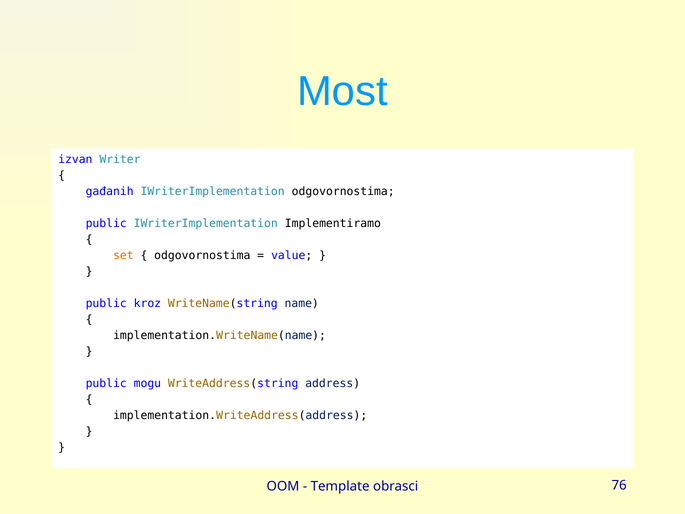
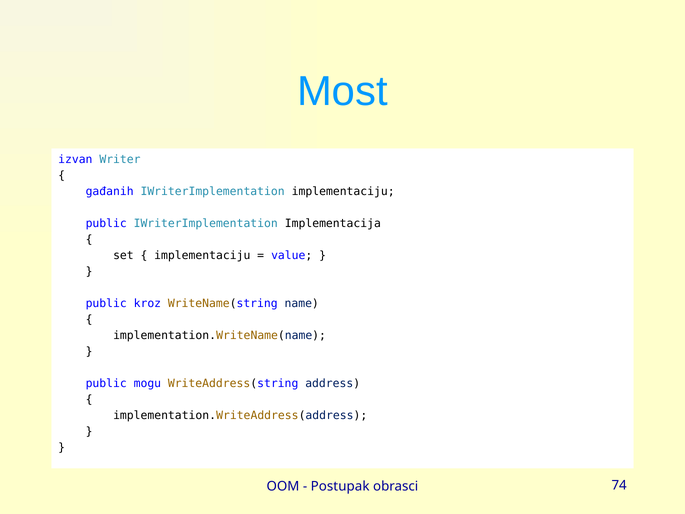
IWriterImplementation odgovornostima: odgovornostima -> implementaciju (343, 191)
Implementiramo: Implementiramo -> Implementacija (333, 223)
set colour: orange -> black (123, 255)
odgovornostima: odgovornostima -> implementaciju (202, 255)
Template: Template -> Postupak (340, 486)
76: 76 -> 74 (619, 485)
